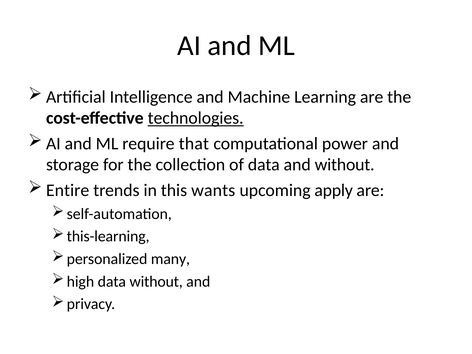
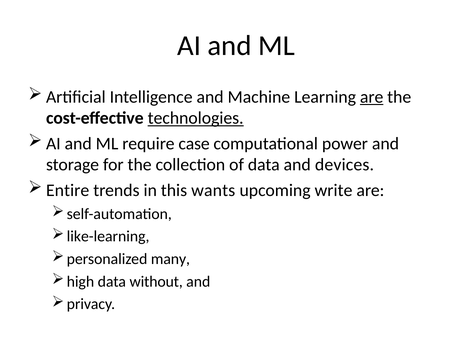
are underline: none -> present (372, 97)
that: that -> case (194, 144)
and without: without -> devices (344, 165)
apply: apply -> write (334, 190)
this-learning: this-learning -> like-learning (108, 236)
